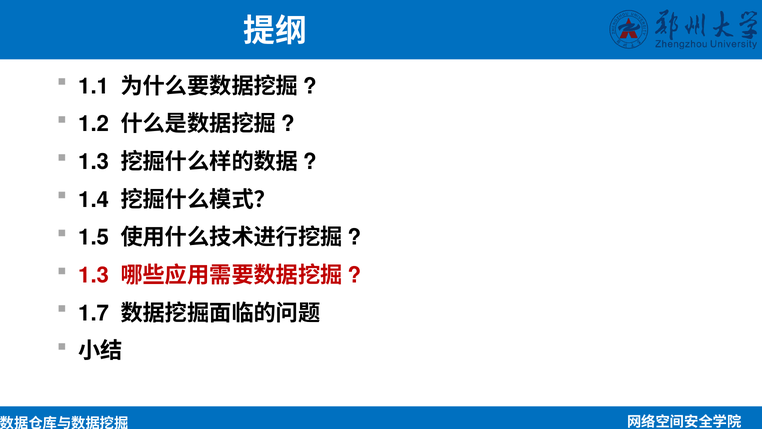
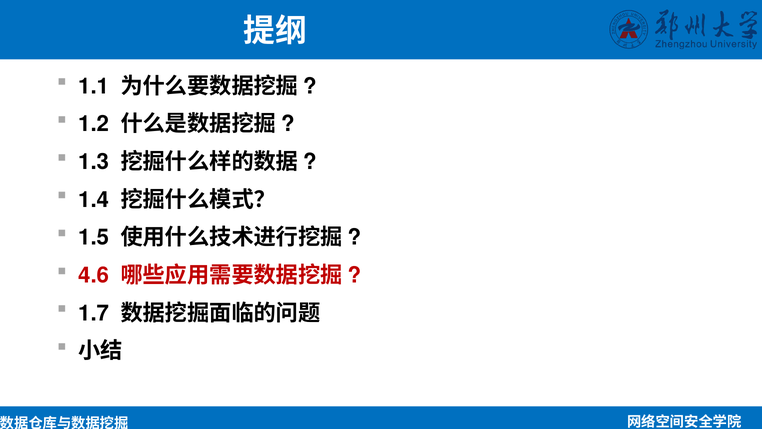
1.3: 1.3 -> 4.6 (94, 275)
